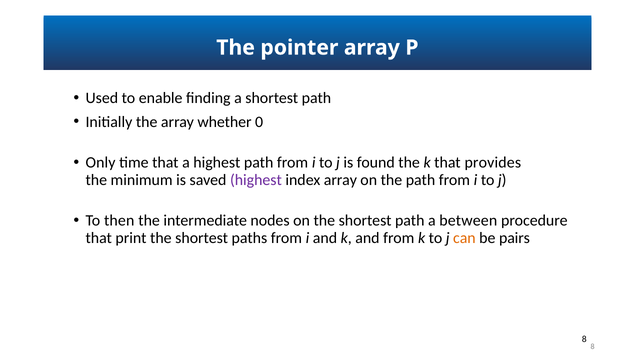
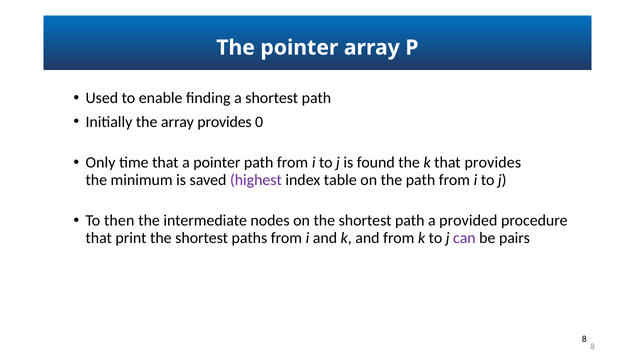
array whether: whether -> provides (225, 122)
a highest: highest -> pointer (217, 163)
index array: array -> table (340, 180)
between: between -> provided (468, 221)
can colour: orange -> purple (464, 238)
